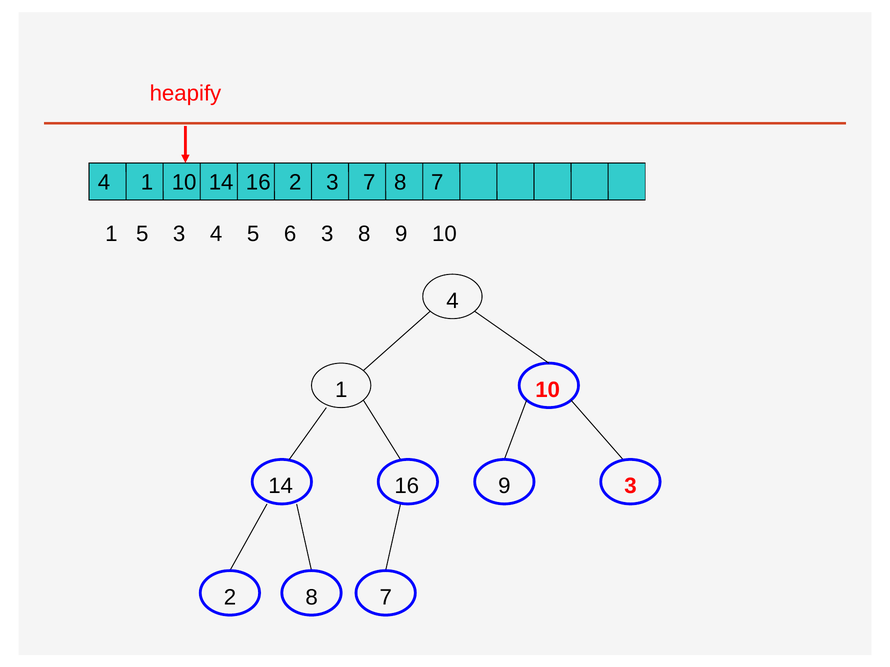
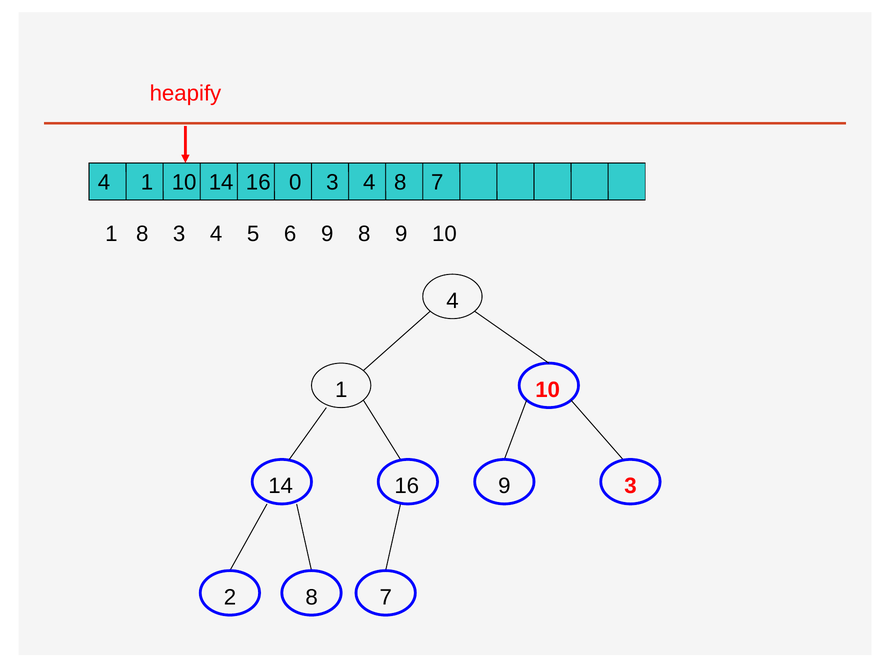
16 2: 2 -> 0 (295, 182)
7: 7 -> 4 (369, 182)
1 5: 5 -> 8 (142, 234)
6 3: 3 -> 9 (327, 234)
